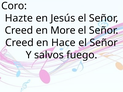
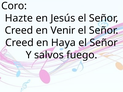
More: More -> Venir (63, 31)
Hace: Hace -> Haya (63, 43)
